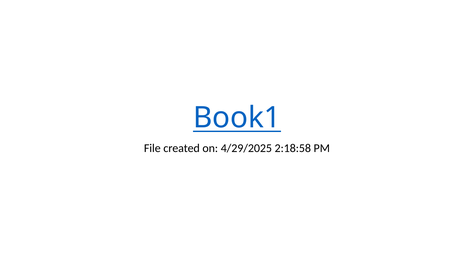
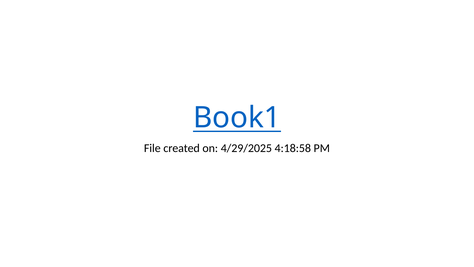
2:18:58: 2:18:58 -> 4:18:58 (293, 148)
